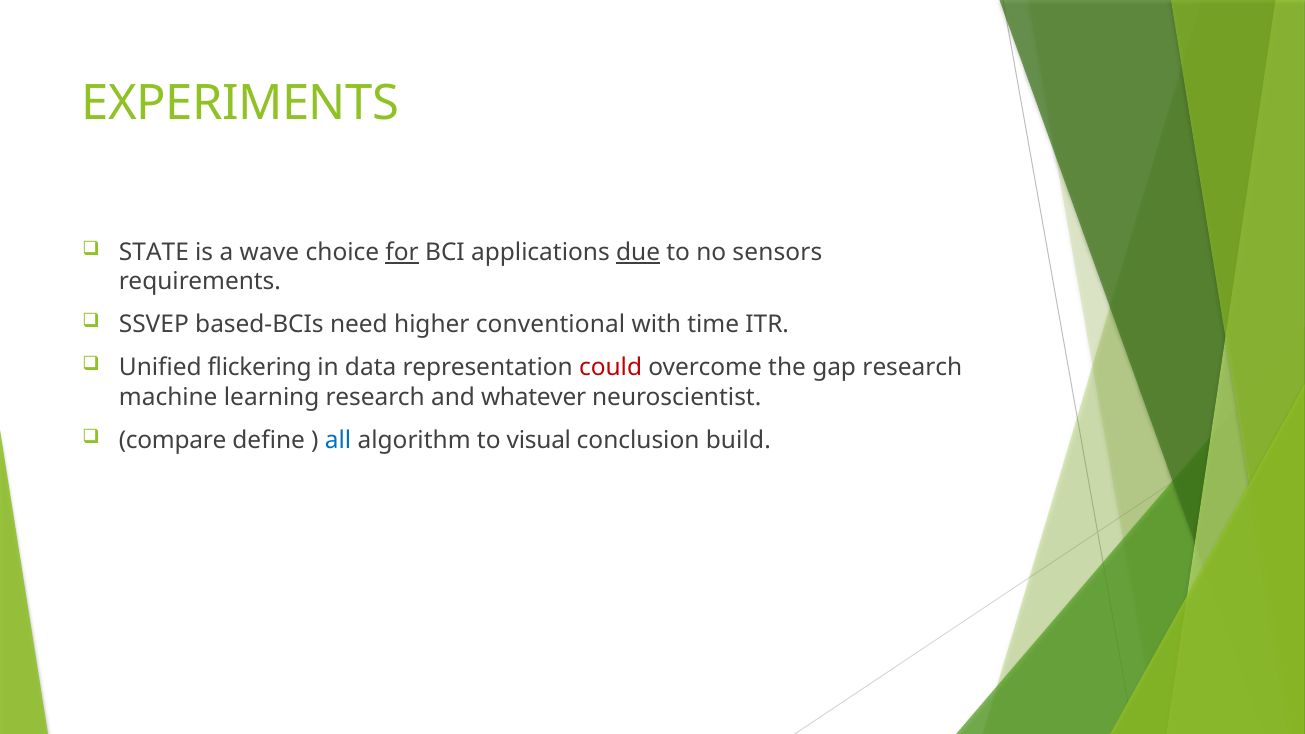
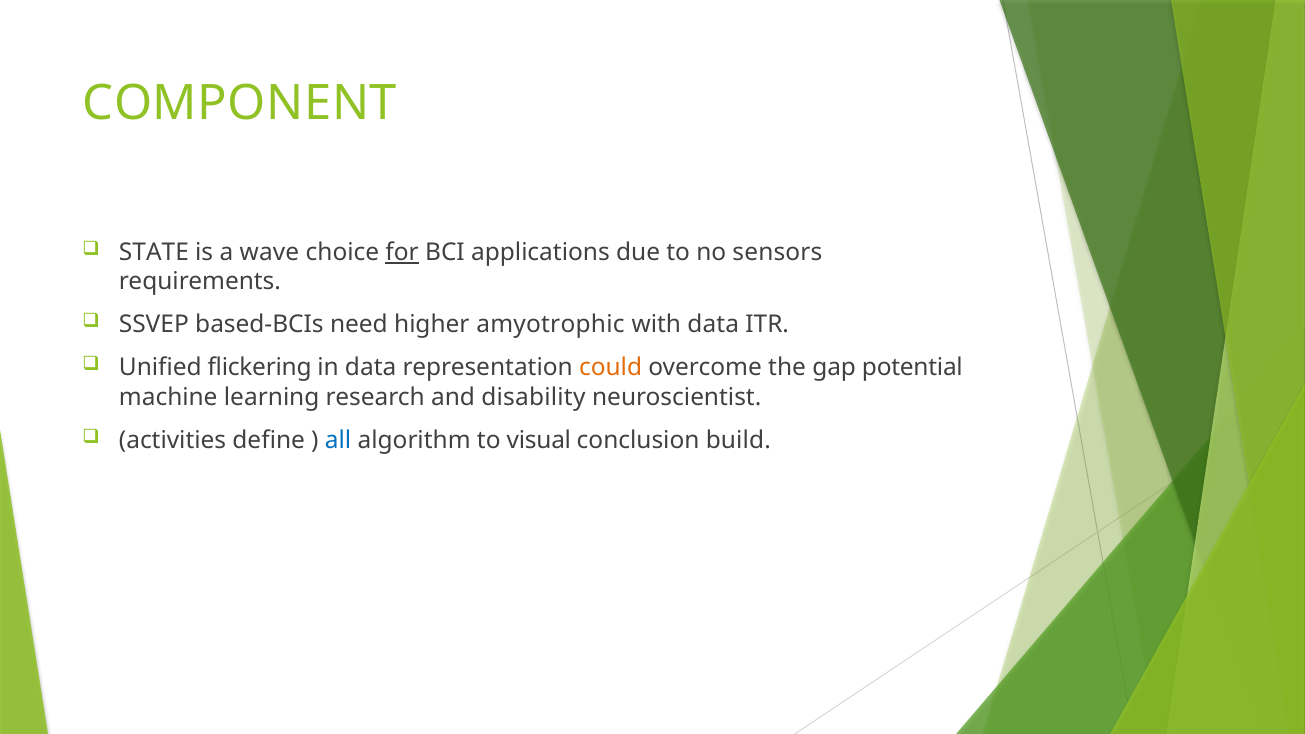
EXPERIMENTS: EXPERIMENTS -> COMPONENT (240, 103)
due underline: present -> none (638, 253)
conventional: conventional -> amyotrophic (550, 325)
with time: time -> data (713, 325)
could colour: red -> orange (611, 368)
gap research: research -> potential (912, 368)
whatever: whatever -> disability (533, 397)
compare: compare -> activities (173, 440)
